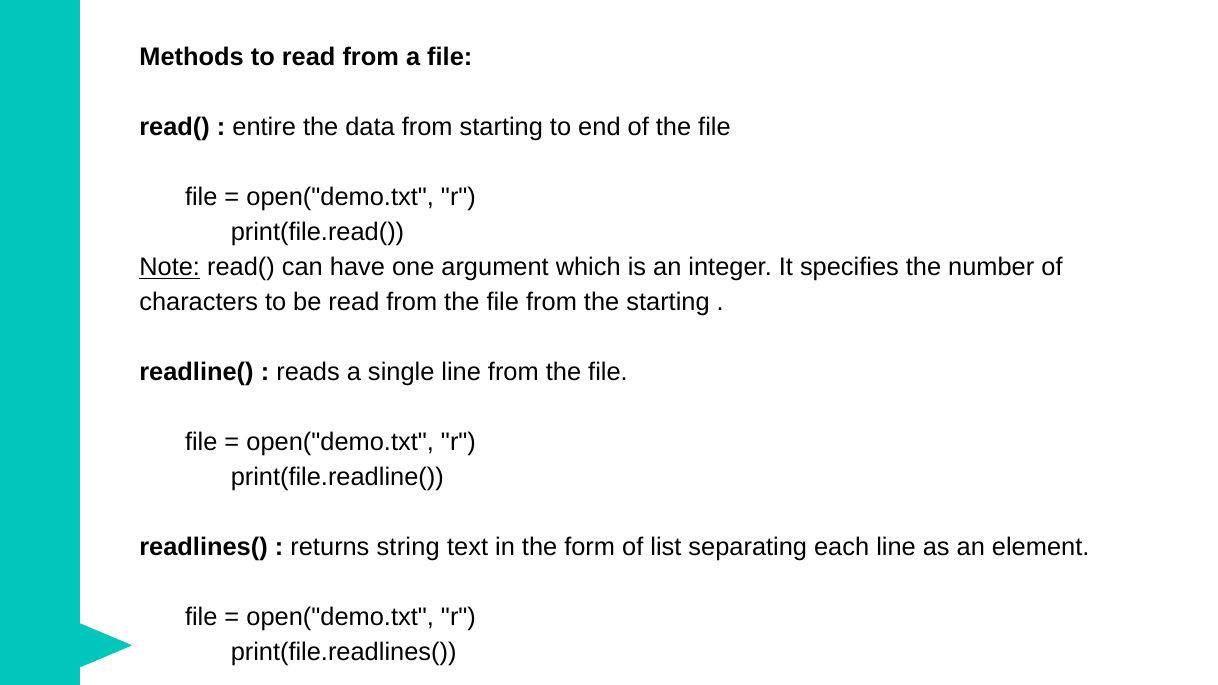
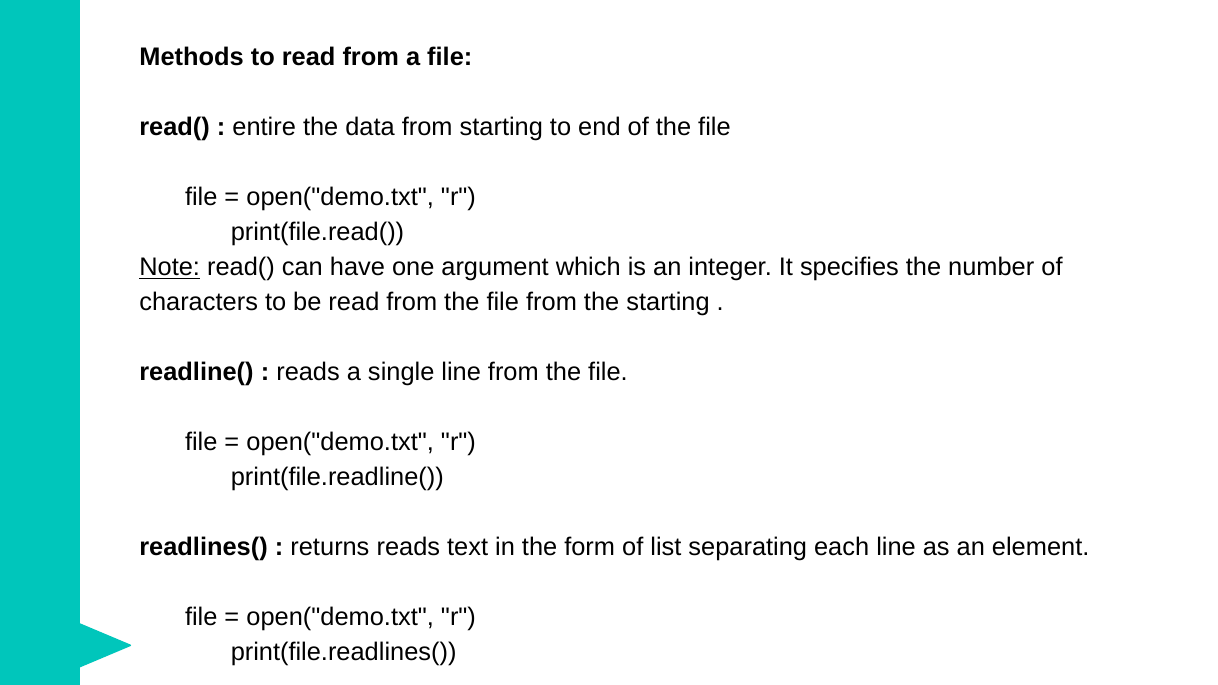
returns string: string -> reads (408, 548)
